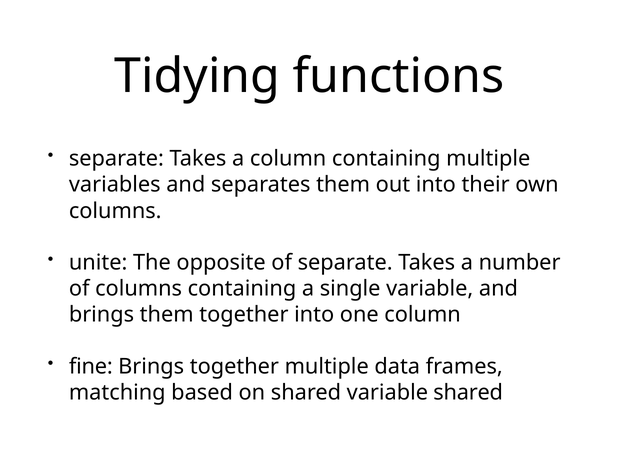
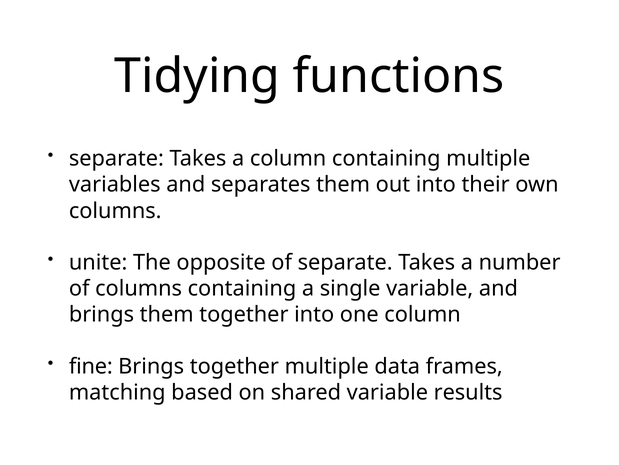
variable shared: shared -> results (468, 392)
